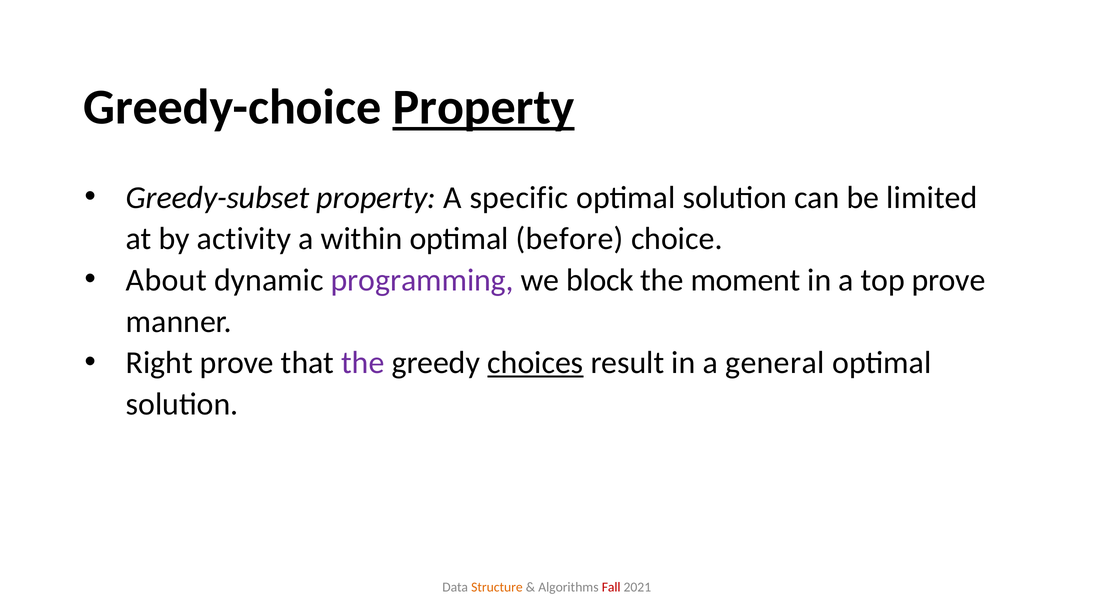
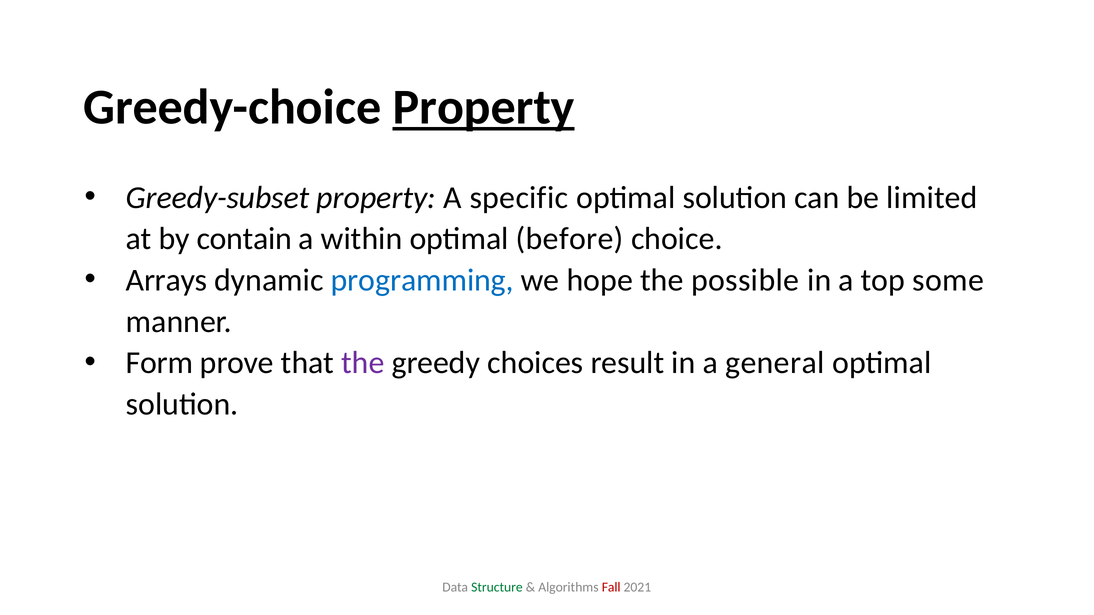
activity: activity -> contain (244, 239)
About: About -> Arrays (167, 280)
programming colour: purple -> blue (422, 280)
block: block -> hope (600, 280)
moment: moment -> possible (745, 280)
top prove: prove -> some (948, 280)
Right: Right -> Form (160, 363)
choices underline: present -> none (535, 363)
Structure colour: orange -> green (497, 588)
